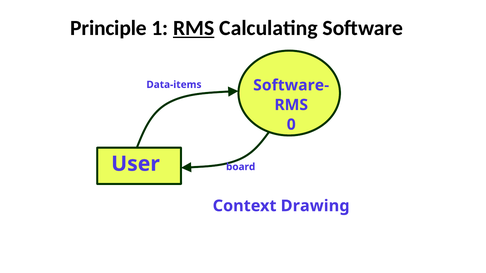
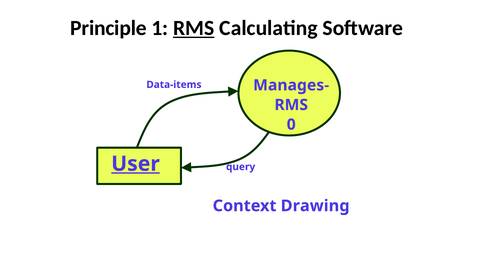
Software-: Software- -> Manages- (291, 85)
User underline: none -> present (135, 164)
board: board -> query (241, 167)
